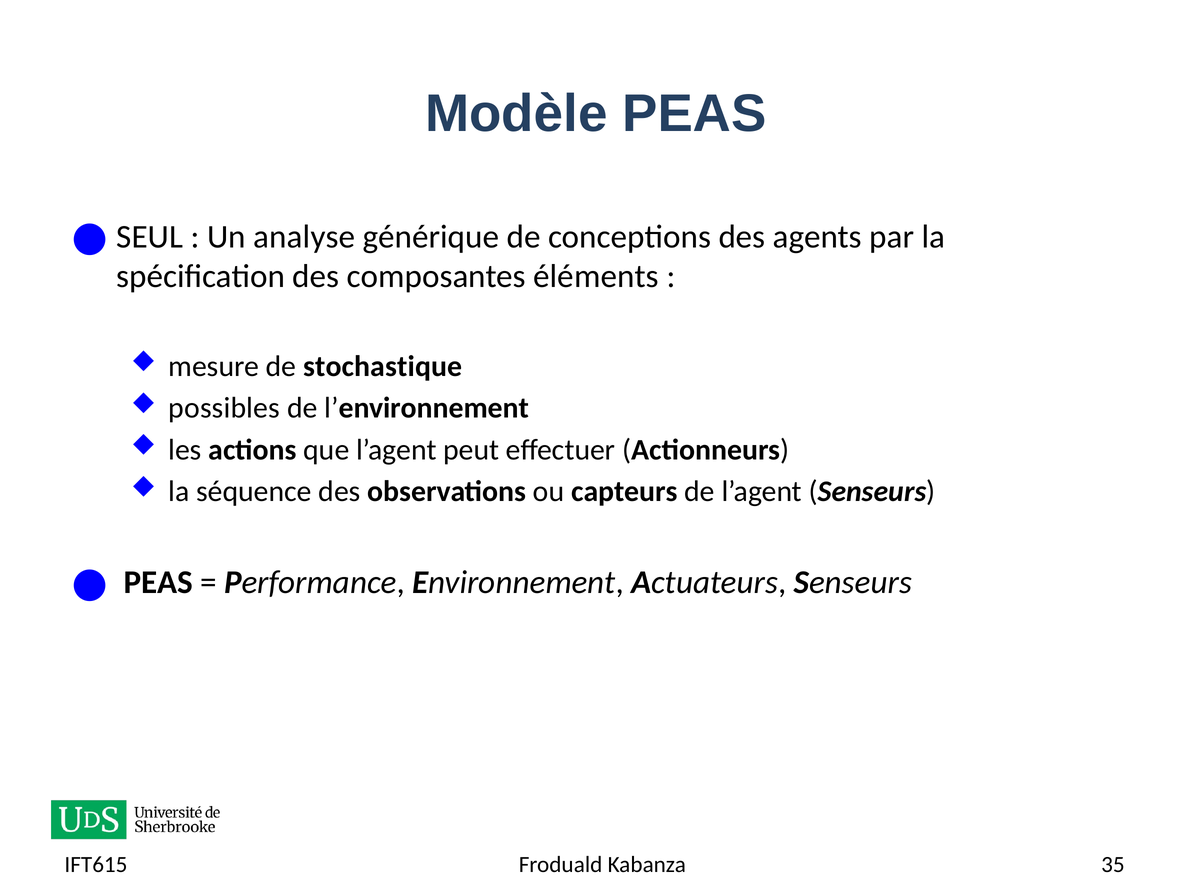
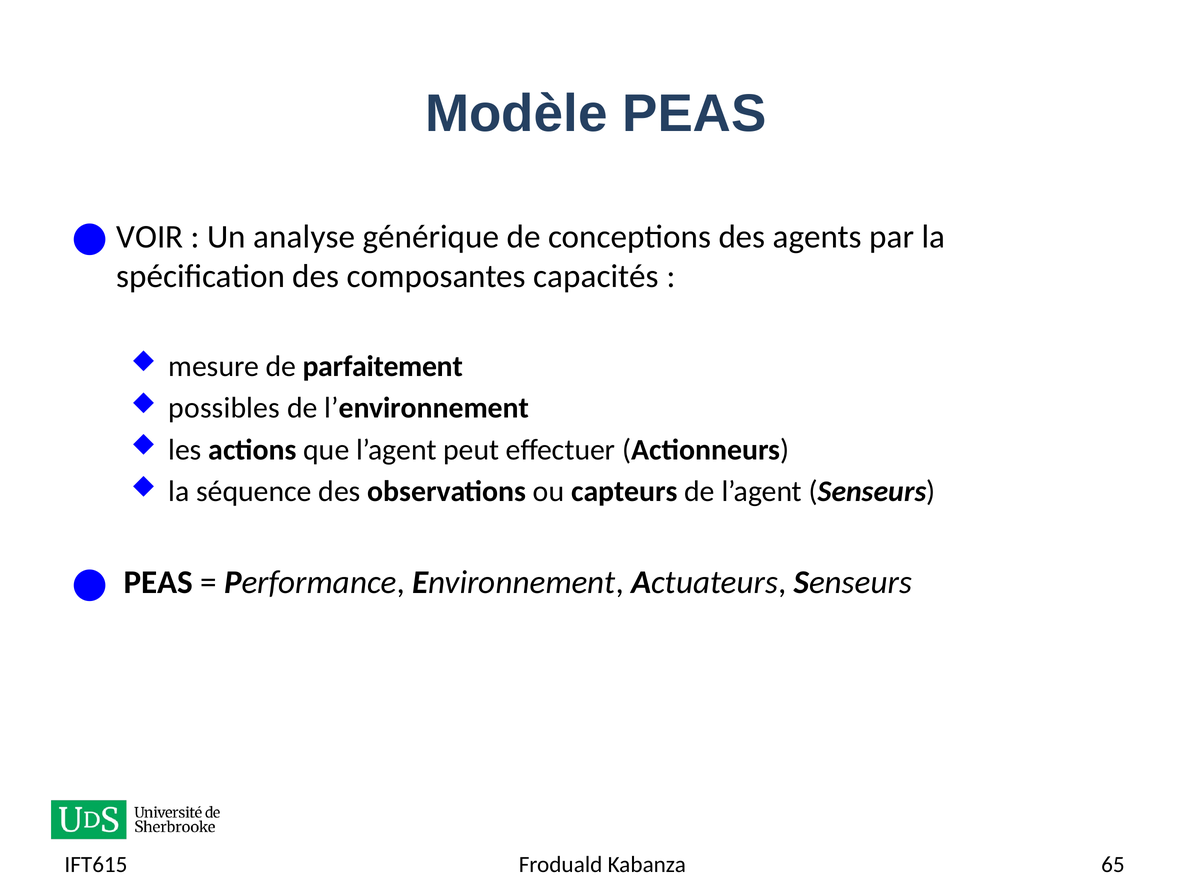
SEUL: SEUL -> VOIR (150, 237)
éléments: éléments -> capacités (596, 277)
stochastique: stochastique -> parfaitement (383, 366)
35: 35 -> 65 (1113, 865)
